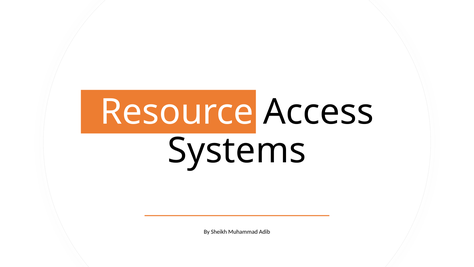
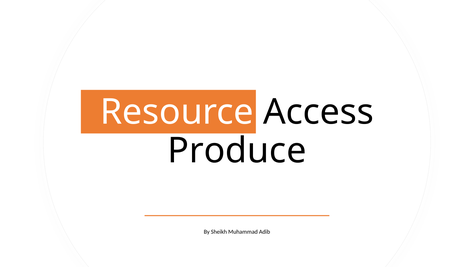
Systems: Systems -> Produce (237, 150)
